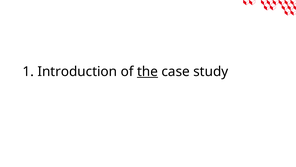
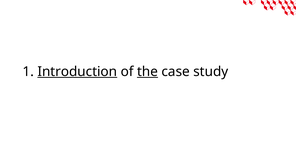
Introduction underline: none -> present (77, 71)
